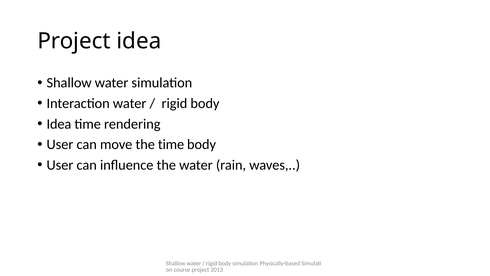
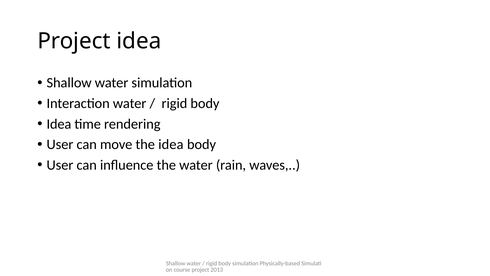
the time: time -> idea (171, 144)
